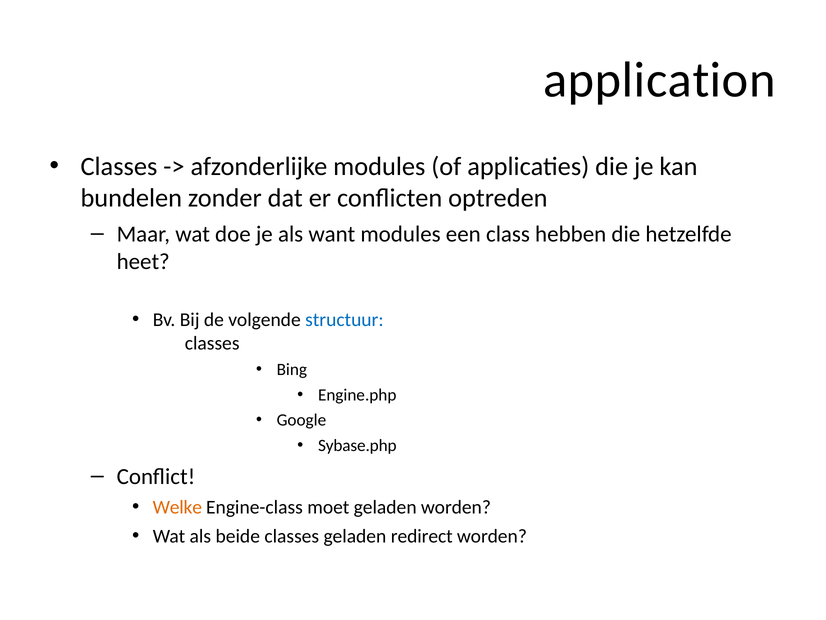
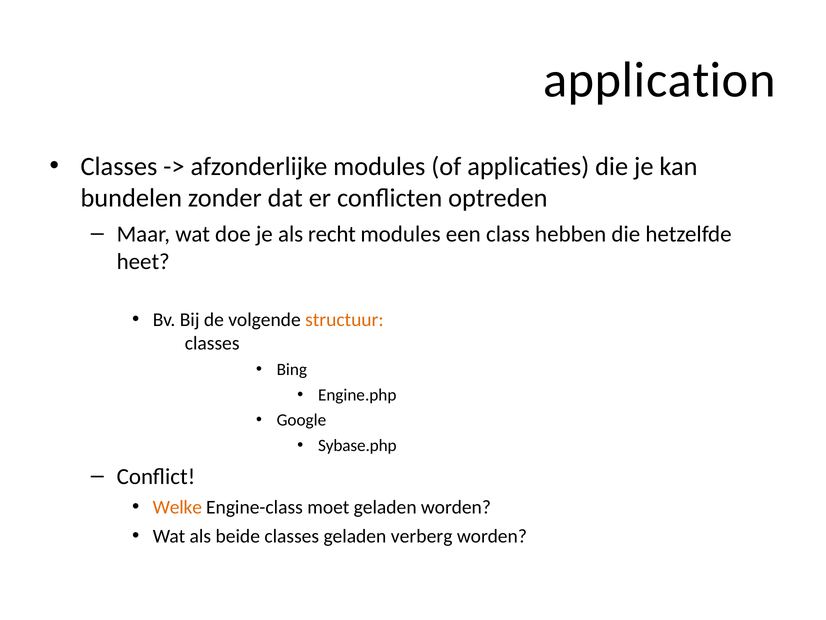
want: want -> recht (332, 234)
structuur colour: blue -> orange (344, 320)
redirect: redirect -> verberg (422, 536)
